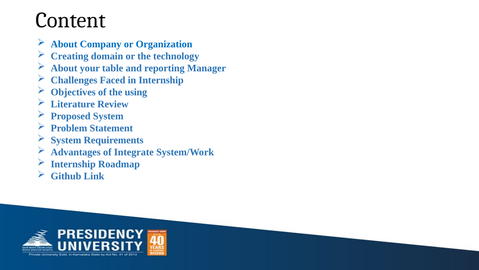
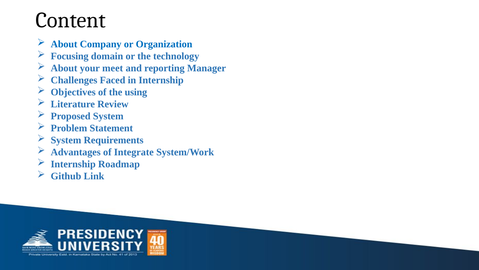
Creating: Creating -> Focusing (70, 56)
table: table -> meet (113, 68)
